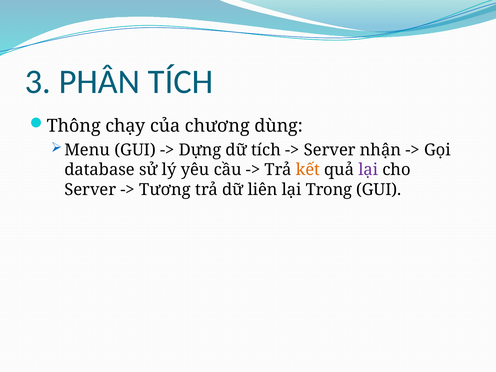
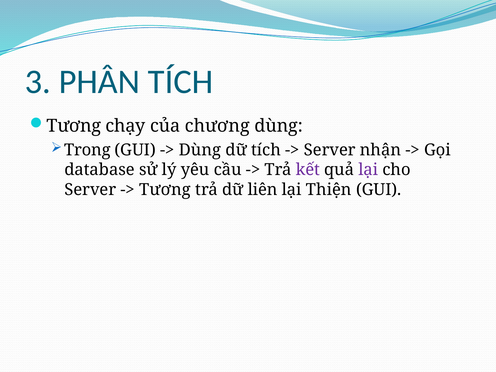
Thông: Thông -> Tương (74, 126)
Menu: Menu -> Trong (87, 150)
Dựng: Dựng -> Dùng (200, 150)
kết colour: orange -> purple (308, 170)
Trong: Trong -> Thiện (329, 190)
